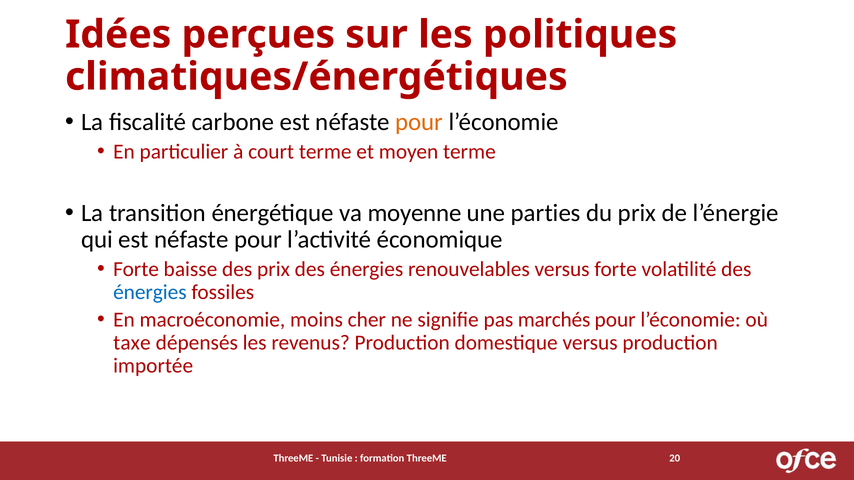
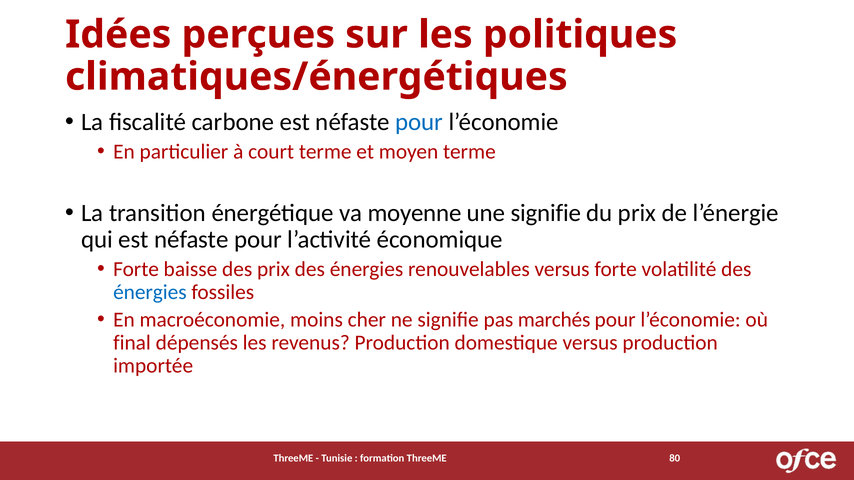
pour colour: orange -> blue (419, 122)
une parties: parties -> signifie (546, 213)
taxe: taxe -> final (132, 343)
20: 20 -> 80 (675, 459)
